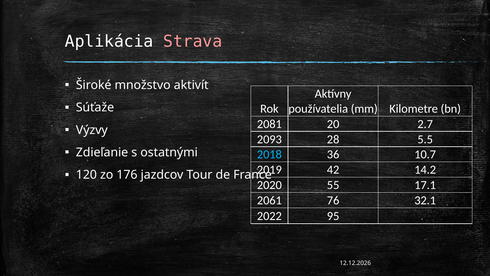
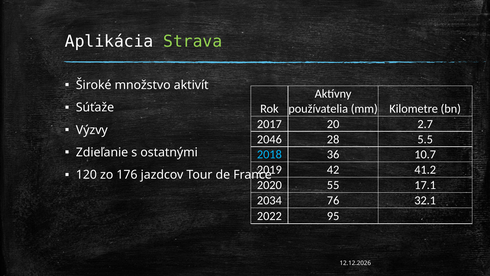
Strava colour: pink -> light green (193, 41)
2081: 2081 -> 2017 (269, 124)
2093: 2093 -> 2046 (269, 139)
14.2: 14.2 -> 41.2 (425, 170)
2061: 2061 -> 2034 (269, 200)
